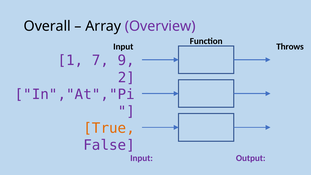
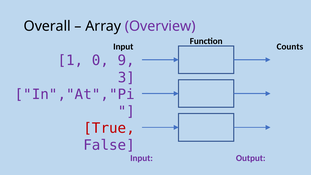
Throws: Throws -> Counts (290, 47)
7: 7 -> 0 (100, 60)
2: 2 -> 3 (126, 78)
True colour: orange -> red (109, 128)
